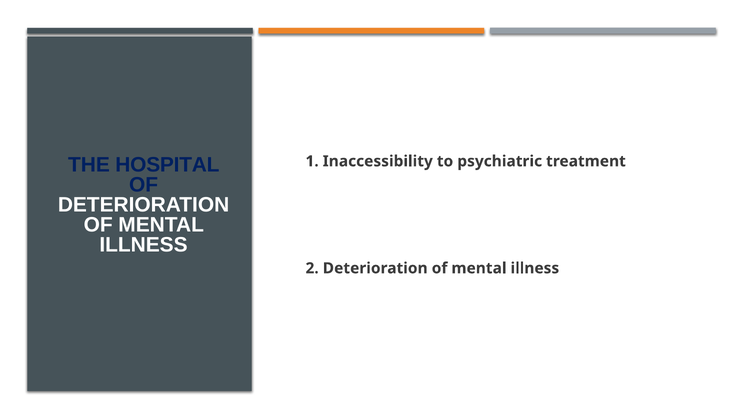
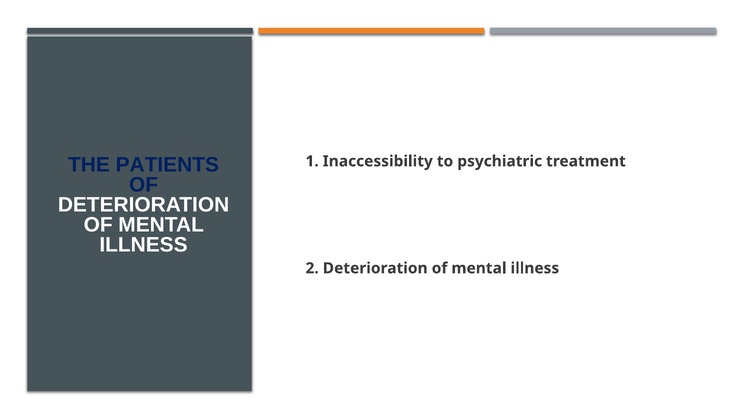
HOSPITAL: HOSPITAL -> PATIENTS (167, 165)
